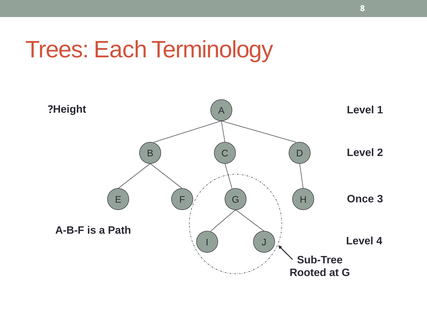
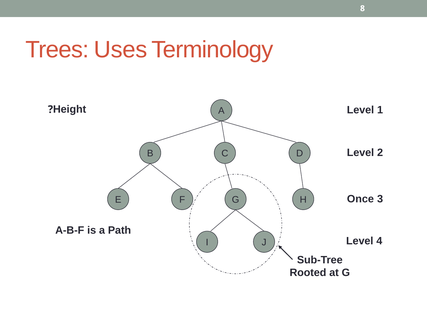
Each: Each -> Uses (121, 50)
